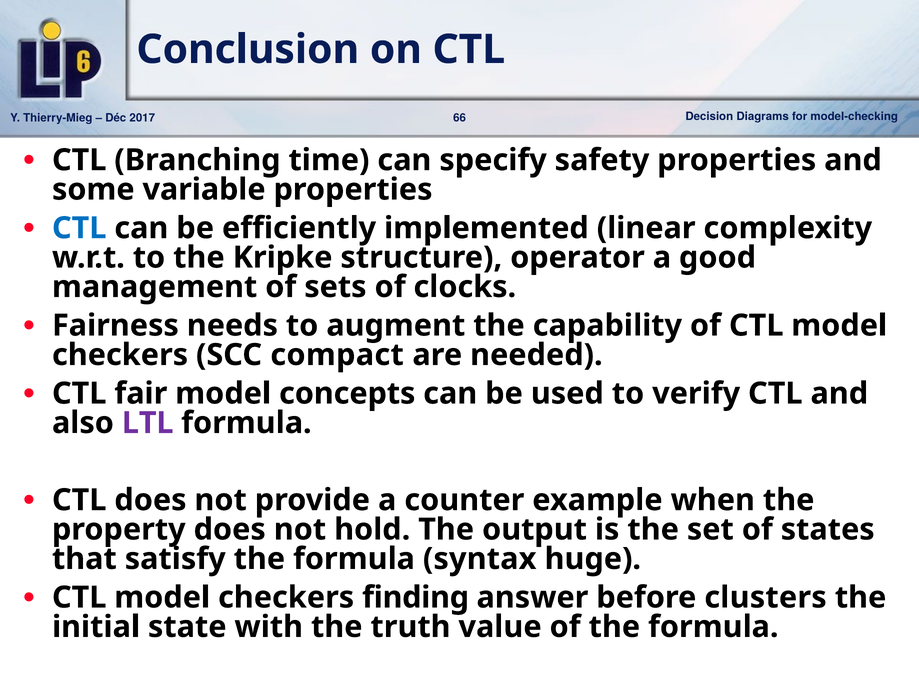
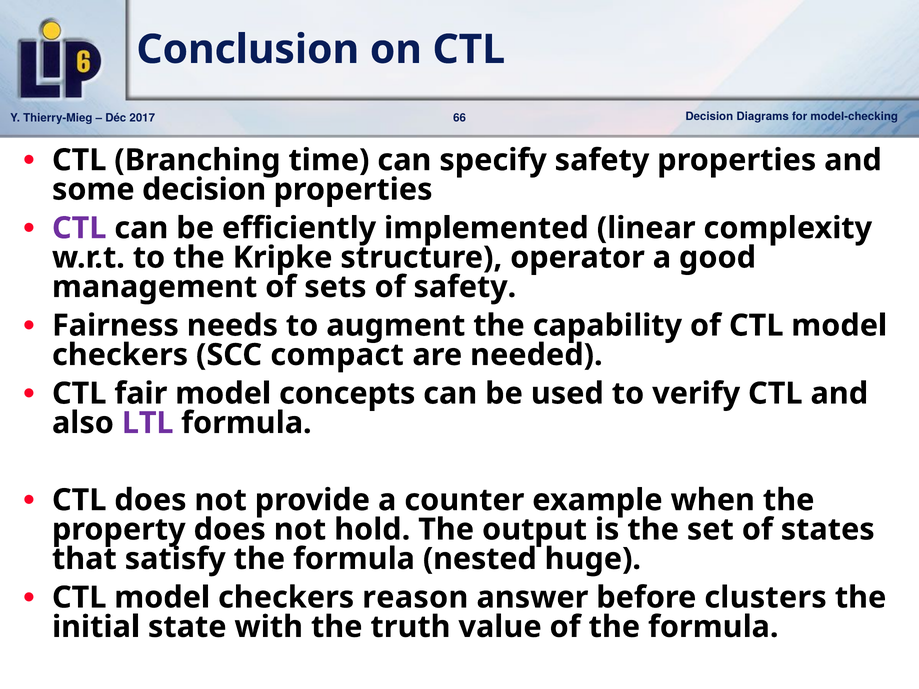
some variable: variable -> decision (204, 190)
CTL colour: blue -> purple (79, 228)
of clocks: clocks -> safety (465, 287)
syntax: syntax -> nested (480, 559)
finding: finding -> reason (415, 598)
